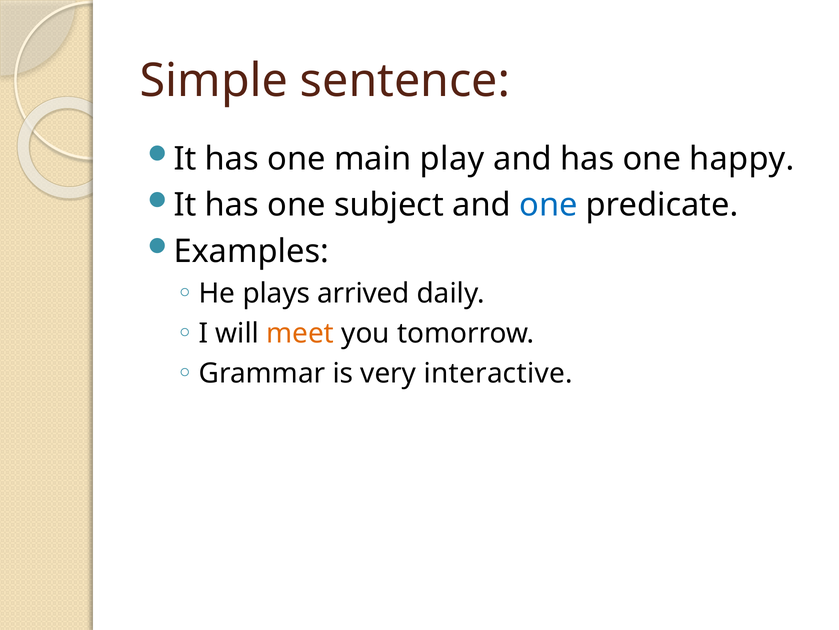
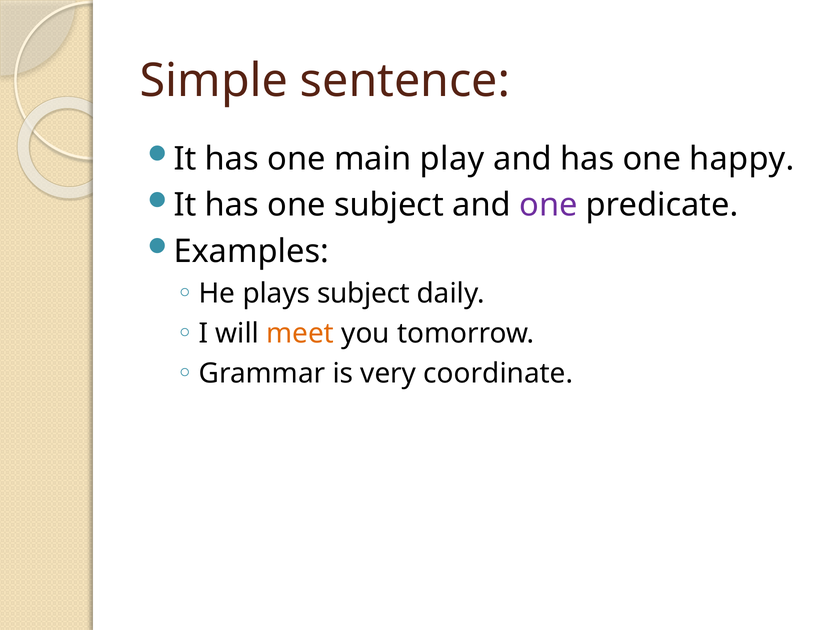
one colour: blue -> purple (548, 205)
plays arrived: arrived -> subject (364, 293)
interactive: interactive -> coordinate (498, 373)
